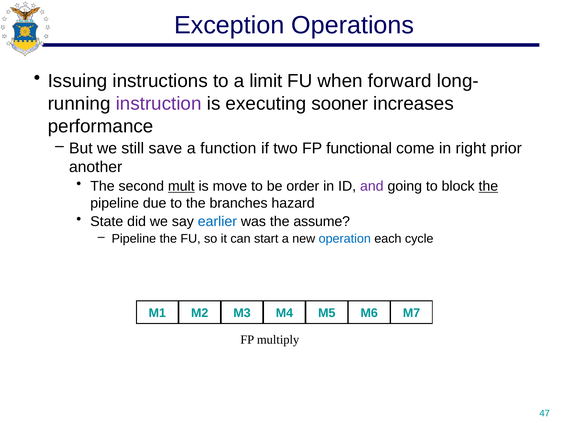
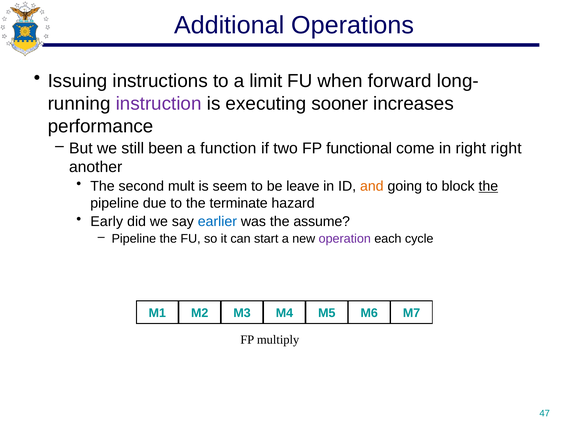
Exception: Exception -> Additional (229, 25)
save: save -> been (166, 149)
right prior: prior -> right (506, 149)
mult underline: present -> none (181, 187)
move: move -> seem (230, 187)
order: order -> leave (303, 187)
and colour: purple -> orange (372, 187)
branches: branches -> terminate (239, 204)
State: State -> Early (107, 222)
operation colour: blue -> purple (345, 239)
